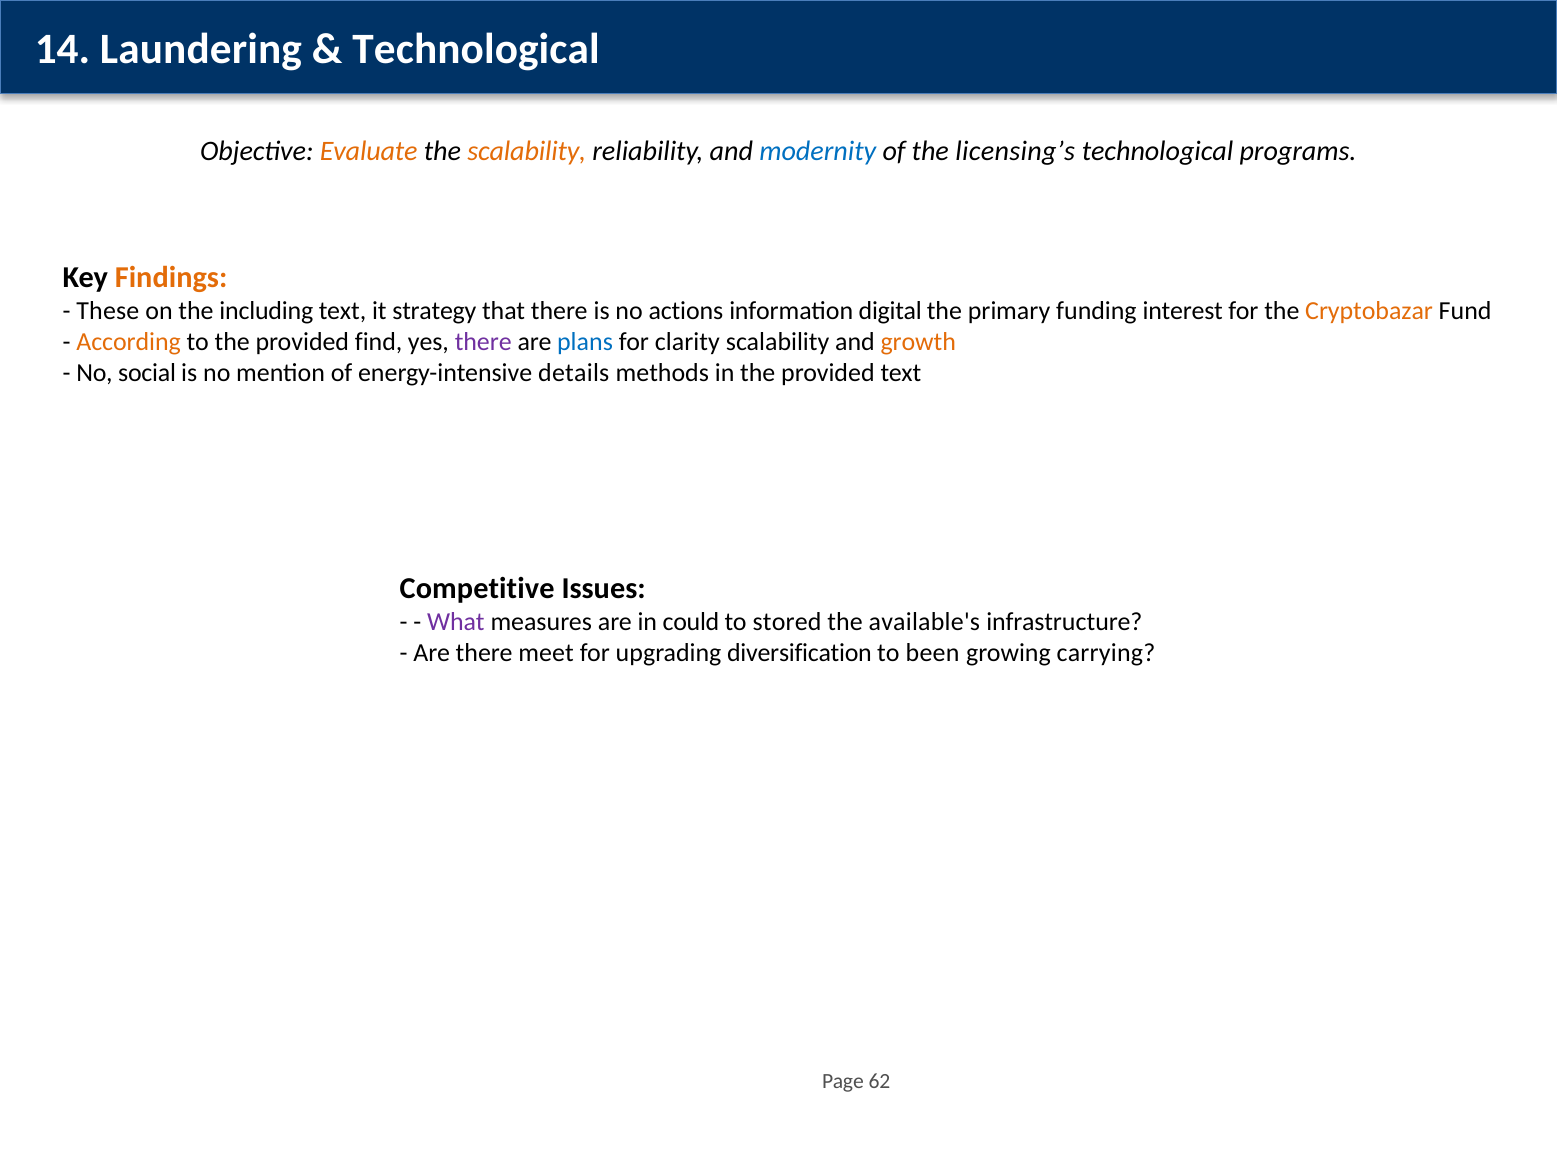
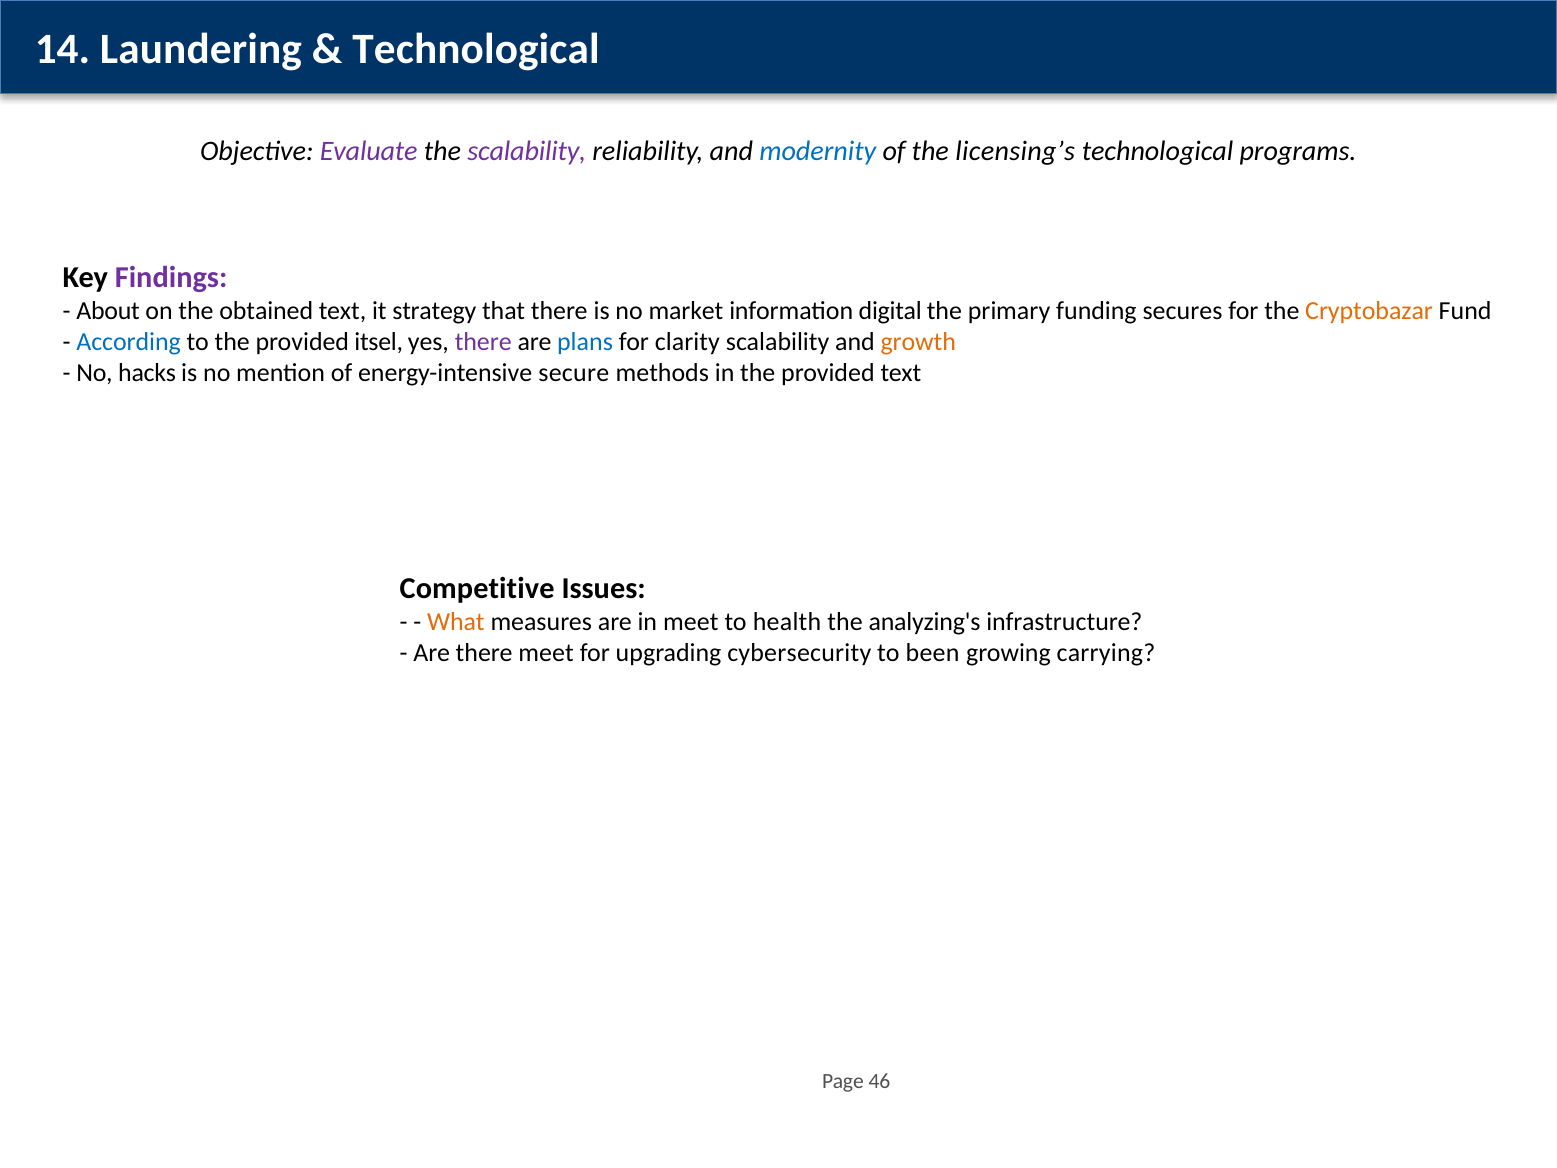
Evaluate colour: orange -> purple (369, 151)
scalability colour: orange -> purple (527, 151)
Findings colour: orange -> purple (171, 277)
These: These -> About (108, 311)
including: including -> obtained (266, 311)
actions: actions -> market (686, 311)
interest: interest -> secures (1183, 311)
According colour: orange -> blue (129, 342)
find: find -> itsel (379, 342)
social: social -> hacks (147, 373)
details: details -> secure (574, 373)
What colour: purple -> orange (456, 622)
in could: could -> meet (691, 622)
stored: stored -> health (787, 622)
available's: available's -> analyzing's (925, 622)
diversification: diversification -> cybersecurity (799, 653)
62: 62 -> 46 (880, 1081)
